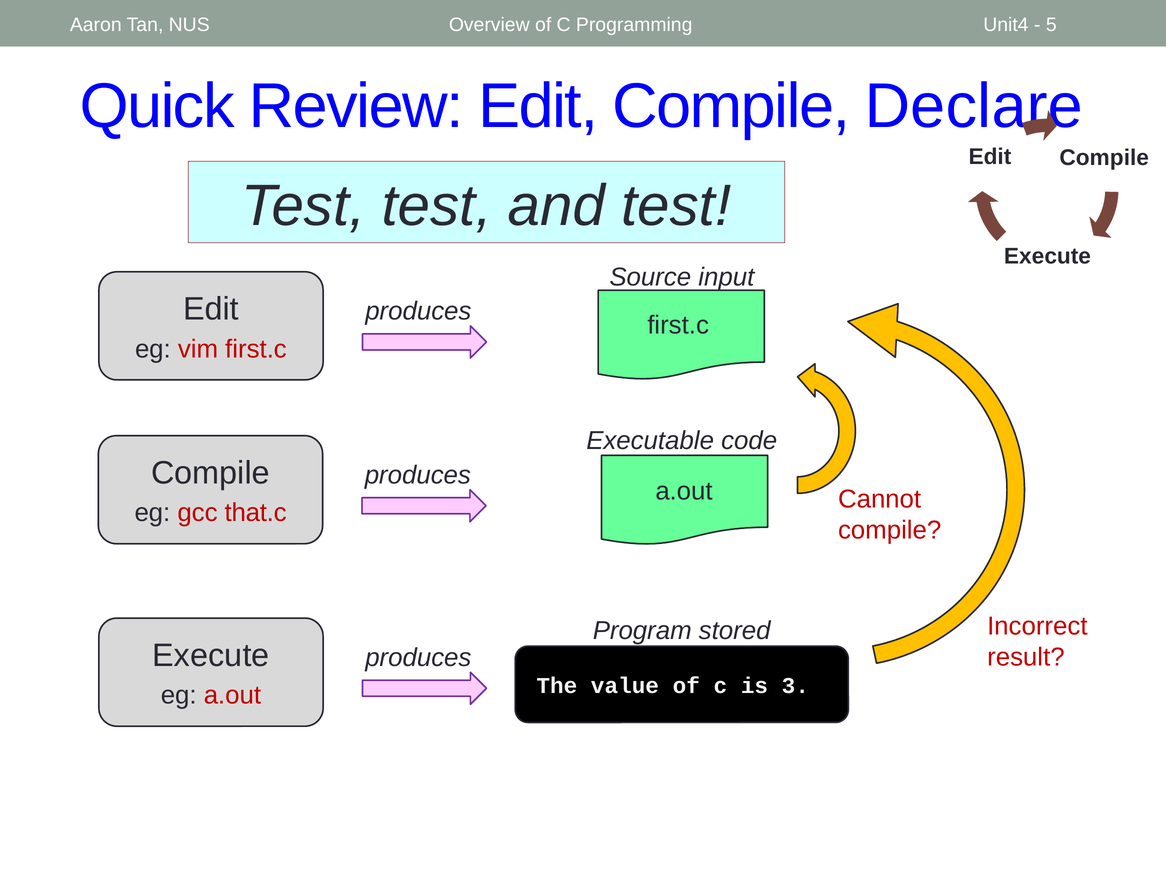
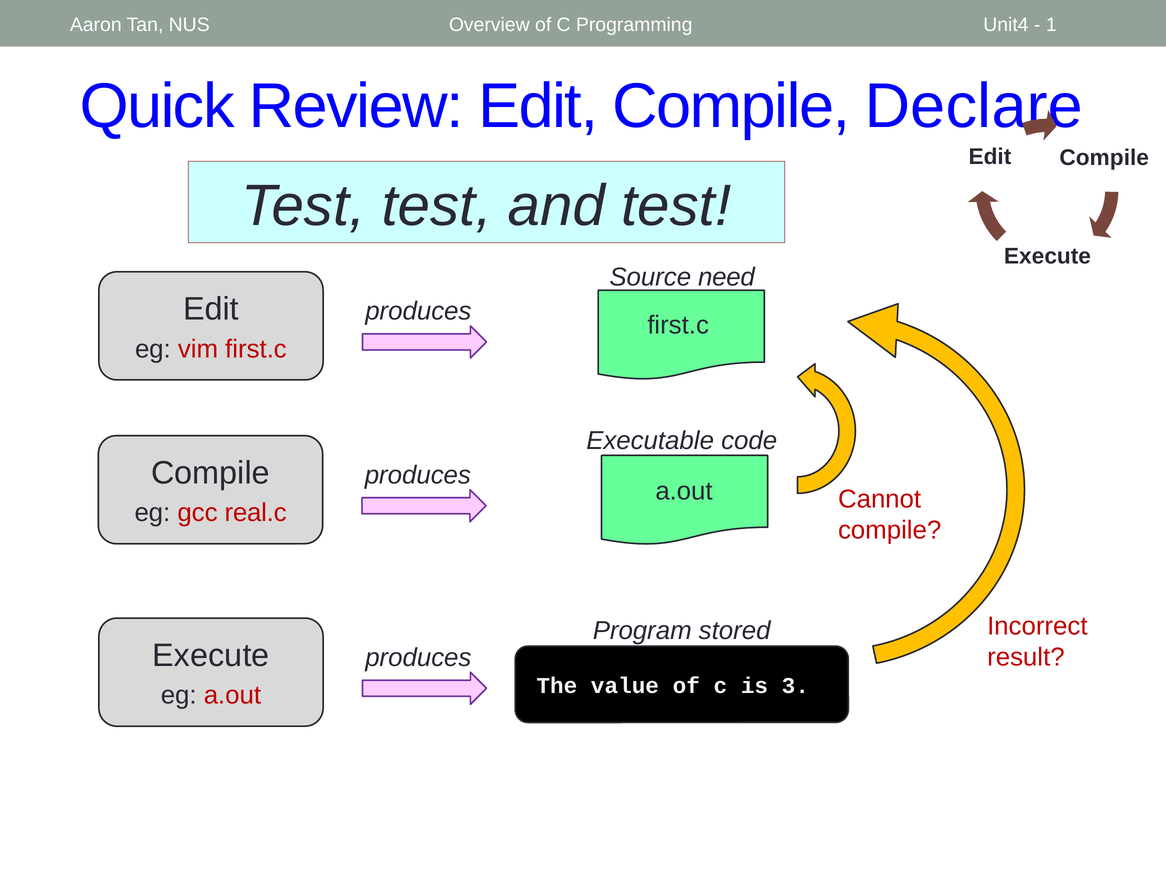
5: 5 -> 1 (1051, 25)
input: input -> need (726, 277)
that.c: that.c -> real.c (256, 512)
